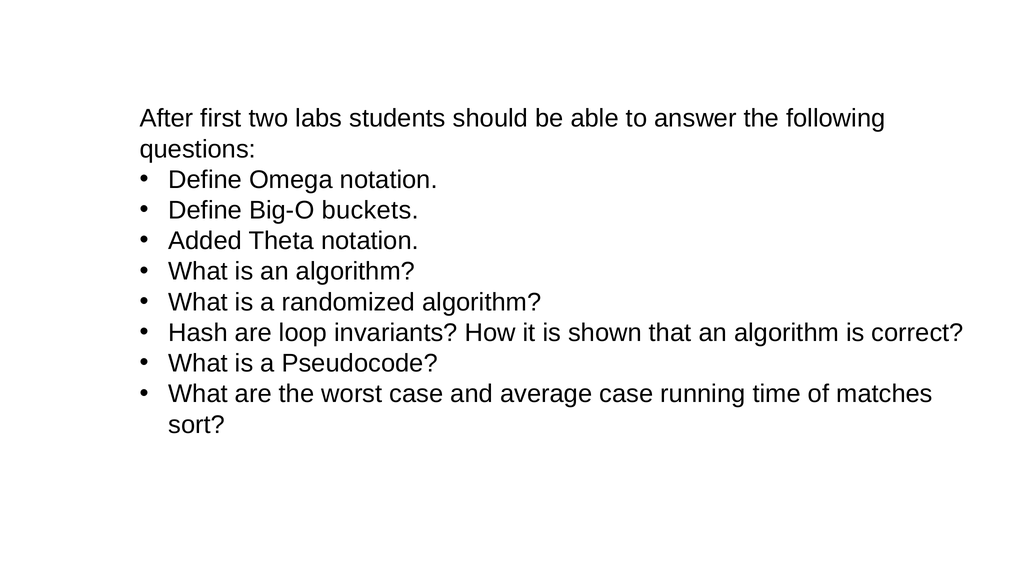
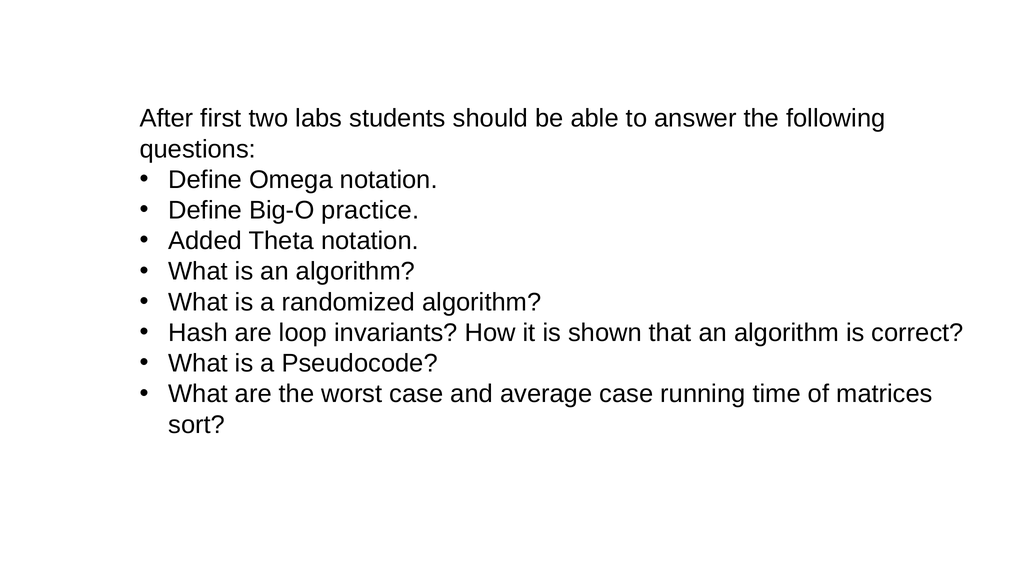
buckets: buckets -> practice (370, 210)
matches: matches -> matrices (884, 394)
